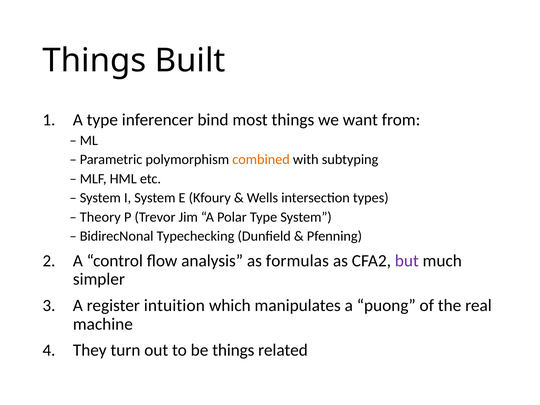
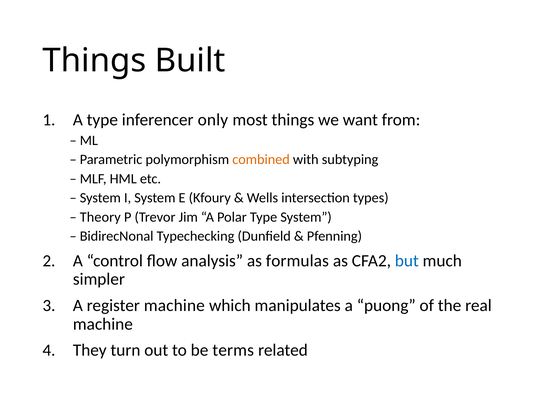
bind: bind -> only (213, 120)
but colour: purple -> blue (407, 261)
register intuition: intuition -> machine (174, 305)
be things: things -> terms (233, 350)
